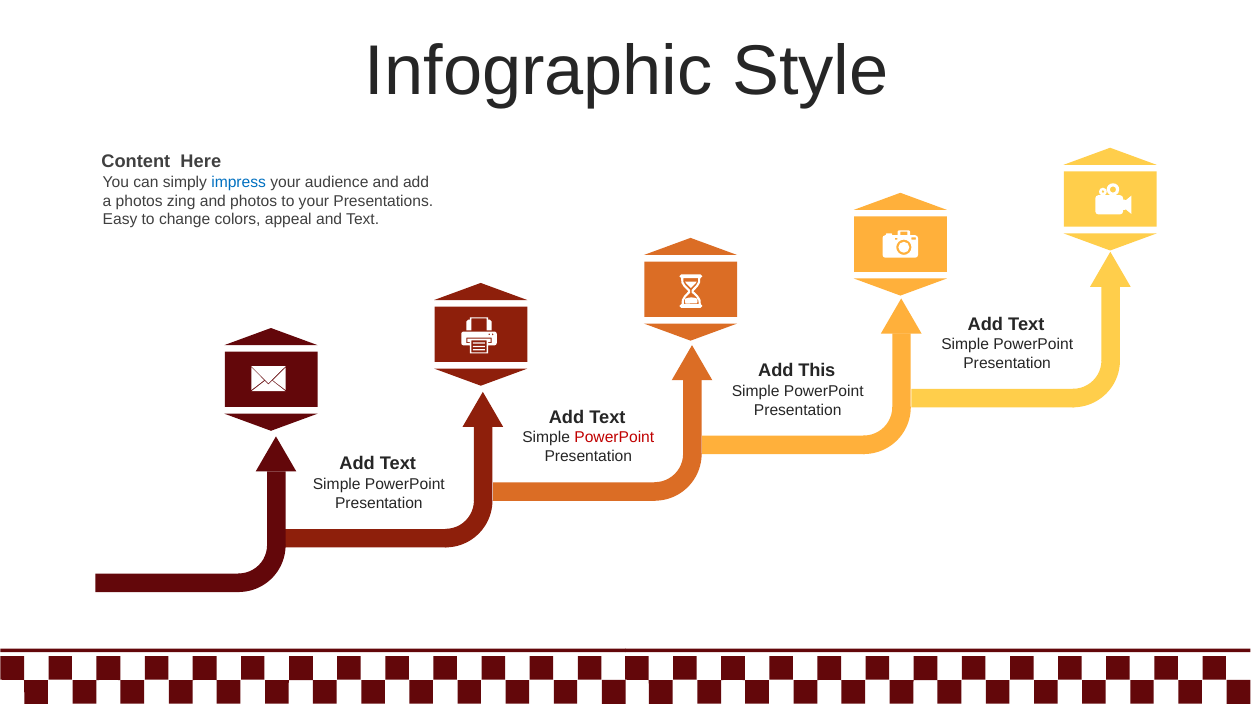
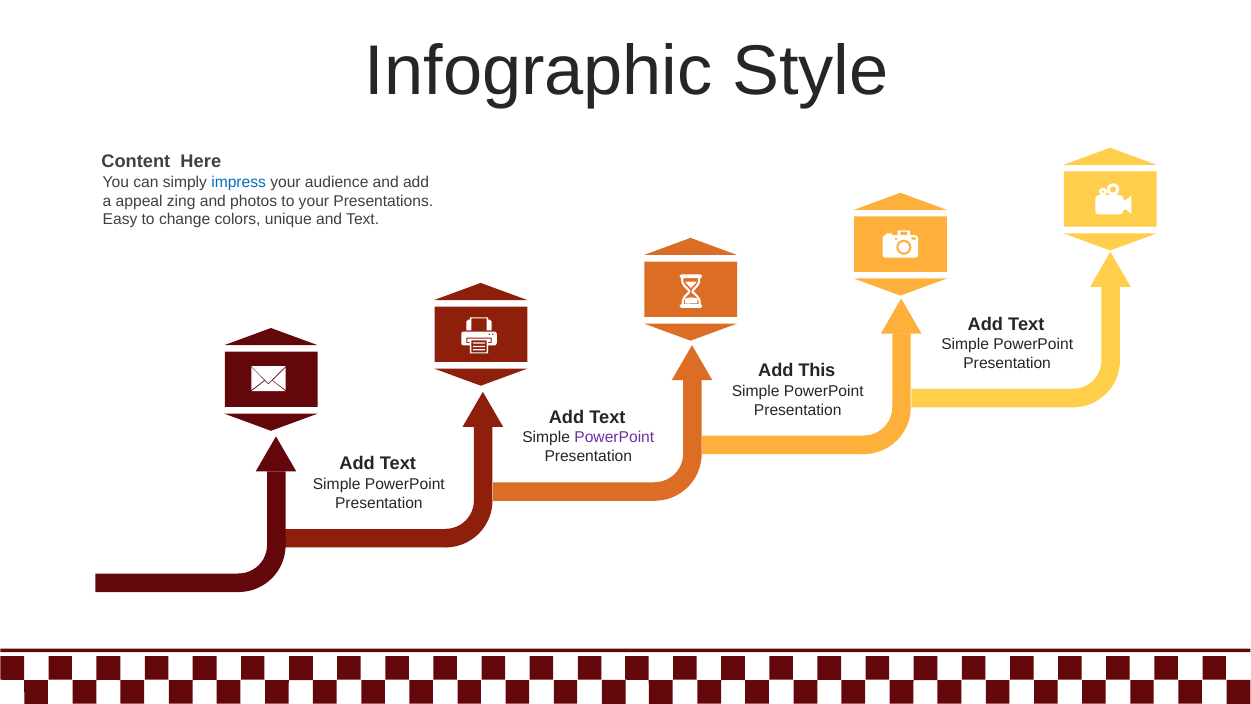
a photos: photos -> appeal (139, 201)
appeal: appeal -> unique (288, 220)
PowerPoint colour: red -> purple (614, 438)
